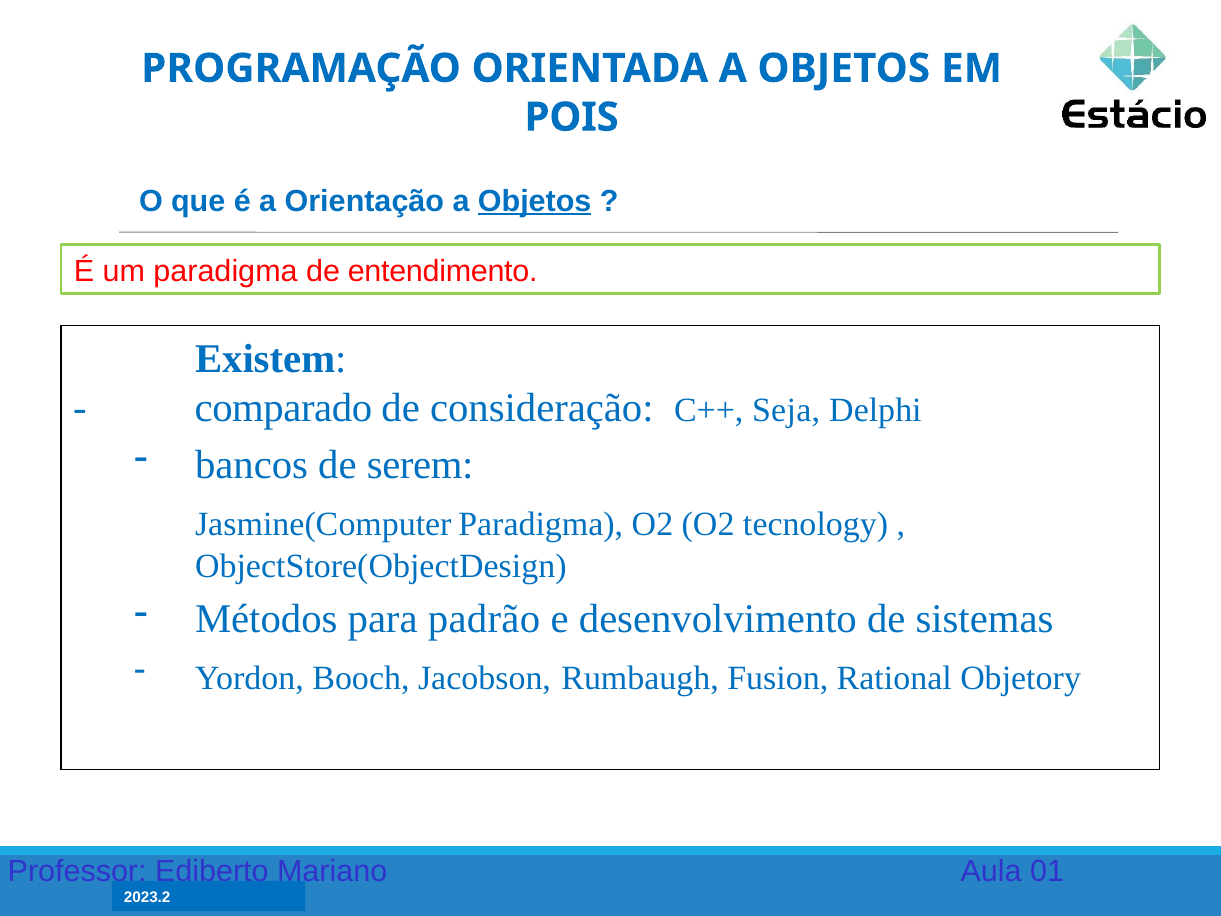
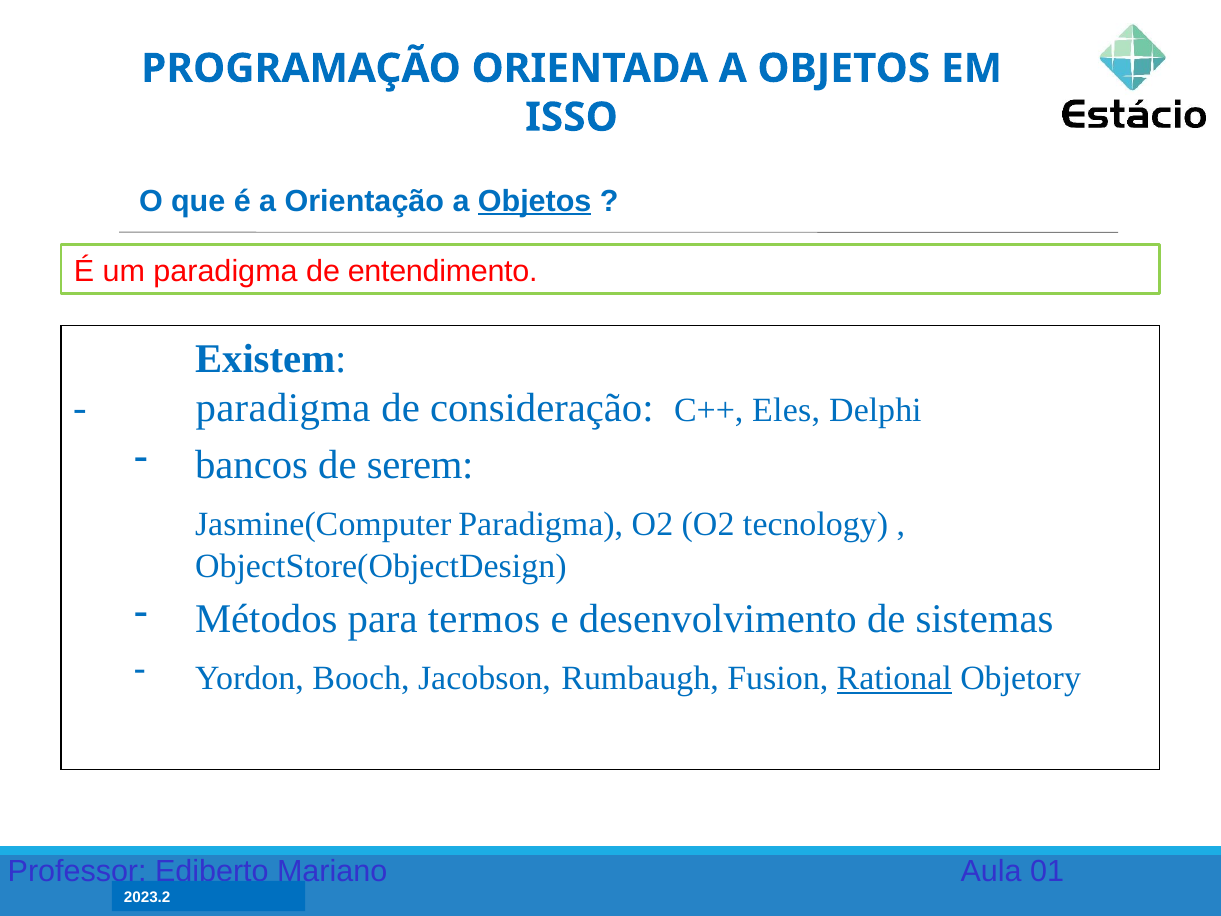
POIS: POIS -> ISSO (571, 117)
comparado: comparado -> paradigma (283, 408)
Seja: Seja -> Eles (786, 410)
padrão: padrão -> termos (484, 619)
Rational underline: none -> present (894, 679)
